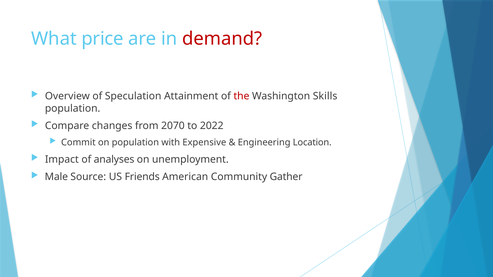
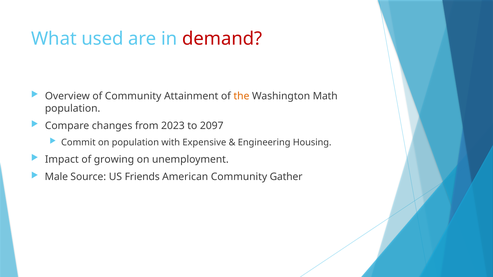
price: price -> used (102, 39)
of Speculation: Speculation -> Community (133, 96)
the colour: red -> orange (241, 96)
Skills: Skills -> Math (325, 96)
2070: 2070 -> 2023 (173, 126)
2022: 2022 -> 2097 (212, 126)
Location: Location -> Housing (312, 143)
analyses: analyses -> growing (114, 160)
